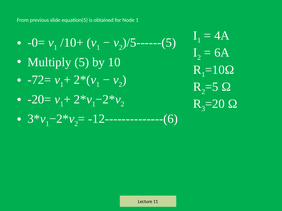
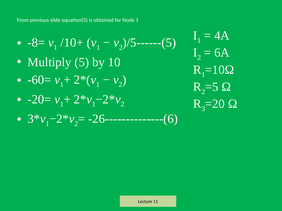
-0=: -0= -> -8= (36, 43)
-72=: -72= -> -60= (39, 80)
-12--------------(6: -12--------------(6 -> -26--------------(6 (133, 119)
